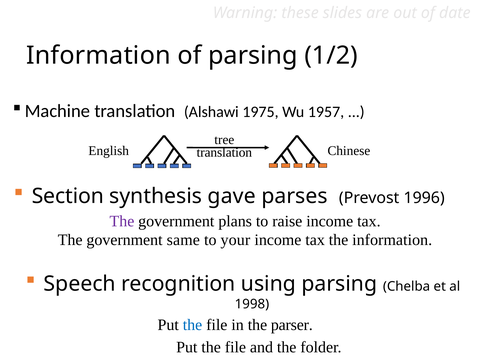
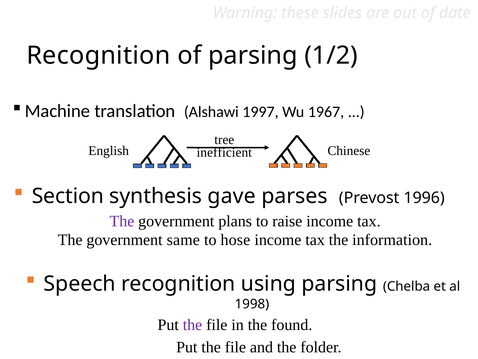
Information: Information -> Recognition (98, 55)
1975: 1975 -> 1997 (260, 112)
1957: 1957 -> 1967 (326, 112)
translation: translation -> inefficient (224, 152)
your: your -> hose (235, 240)
the colour: blue -> purple (192, 325)
parser: parser -> found (292, 325)
